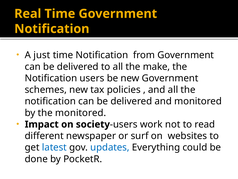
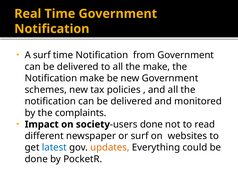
A just: just -> surf (42, 55)
Notification users: users -> make (92, 78)
the monitored: monitored -> complaints (81, 113)
users work: work -> done (151, 124)
updates colour: blue -> orange (110, 147)
